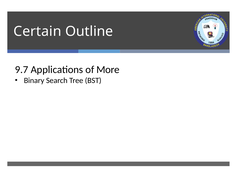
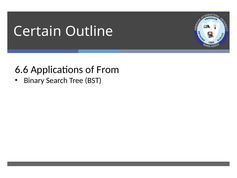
9.7: 9.7 -> 6.6 (22, 70)
More: More -> From (108, 70)
